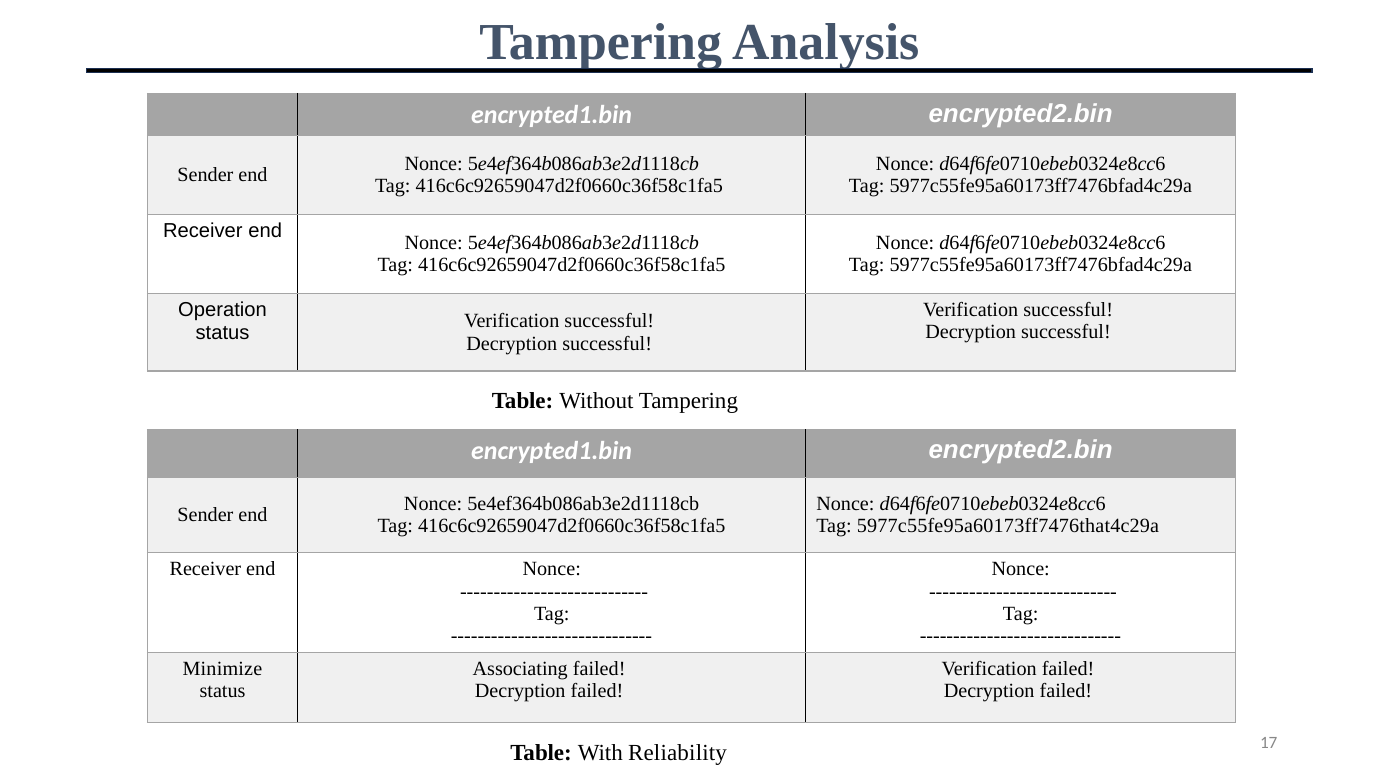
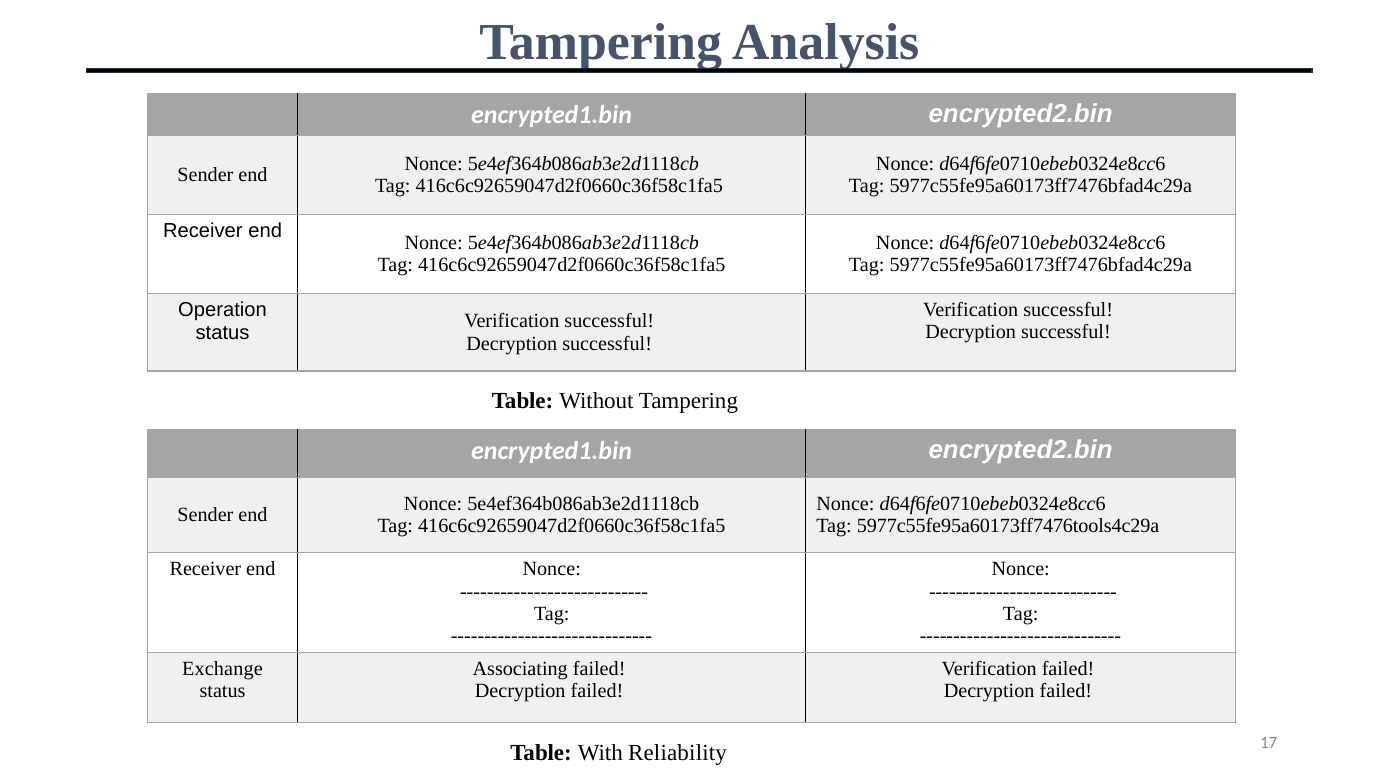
5977c55fe95a60173ff7476that4c29a: 5977c55fe95a60173ff7476that4c29a -> 5977c55fe95a60173ff7476tools4c29a (1008, 526)
Minimize: Minimize -> Exchange (222, 669)
